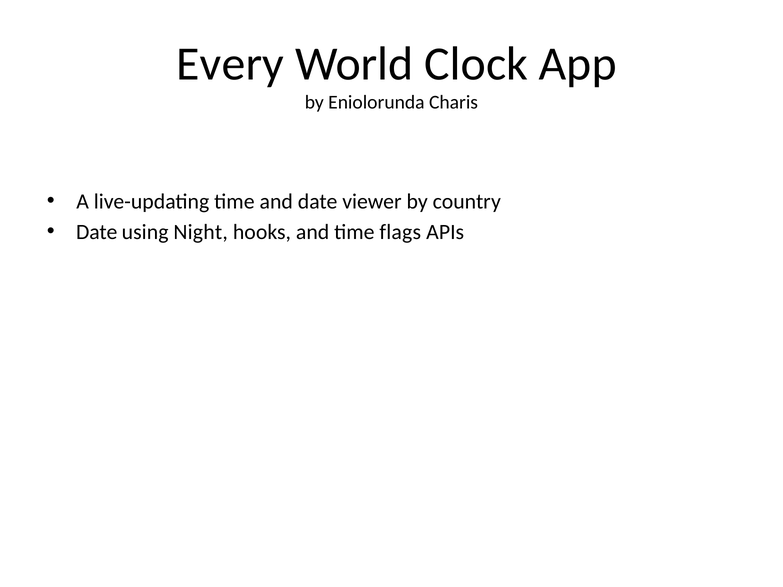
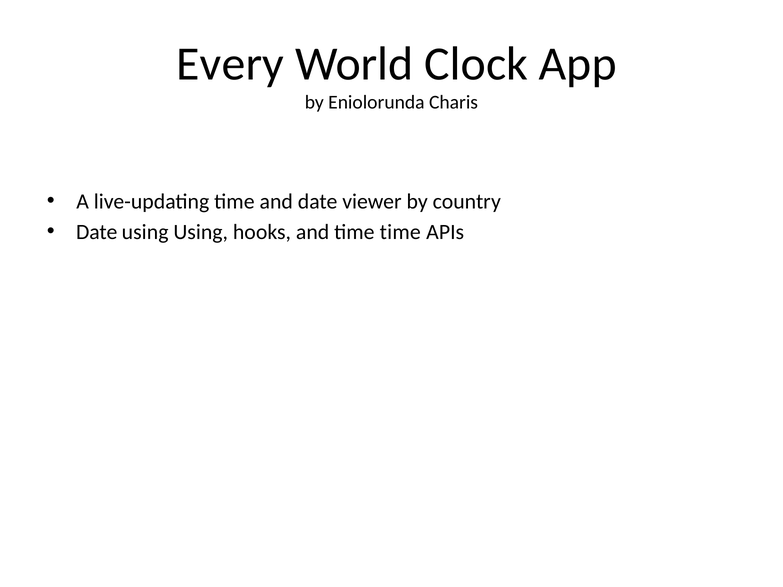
using Night: Night -> Using (201, 232)
time flags: flags -> time (400, 232)
